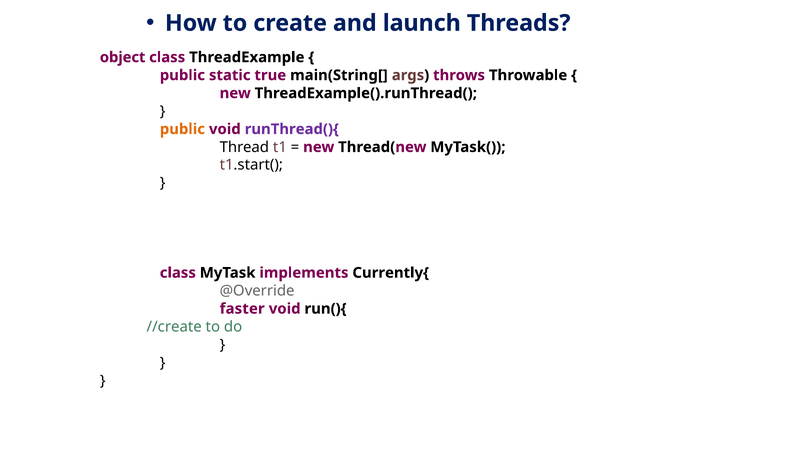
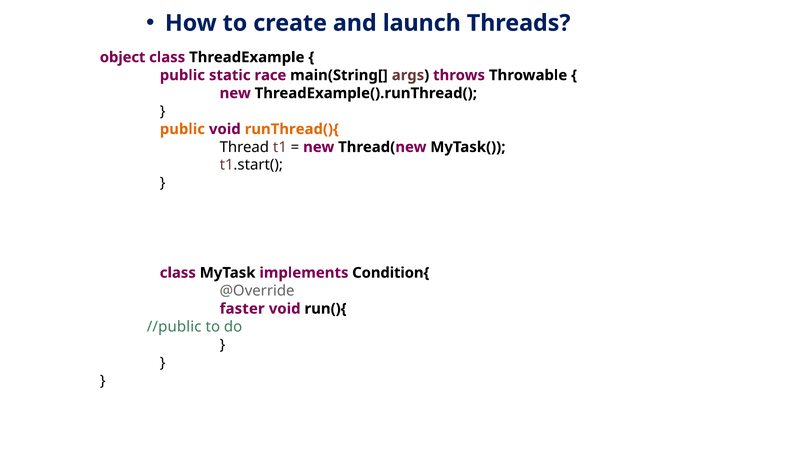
true: true -> race (270, 75)
runThread(){ colour: purple -> orange (292, 129)
Currently{: Currently{ -> Condition{ (391, 273)
//create: //create -> //public (174, 327)
